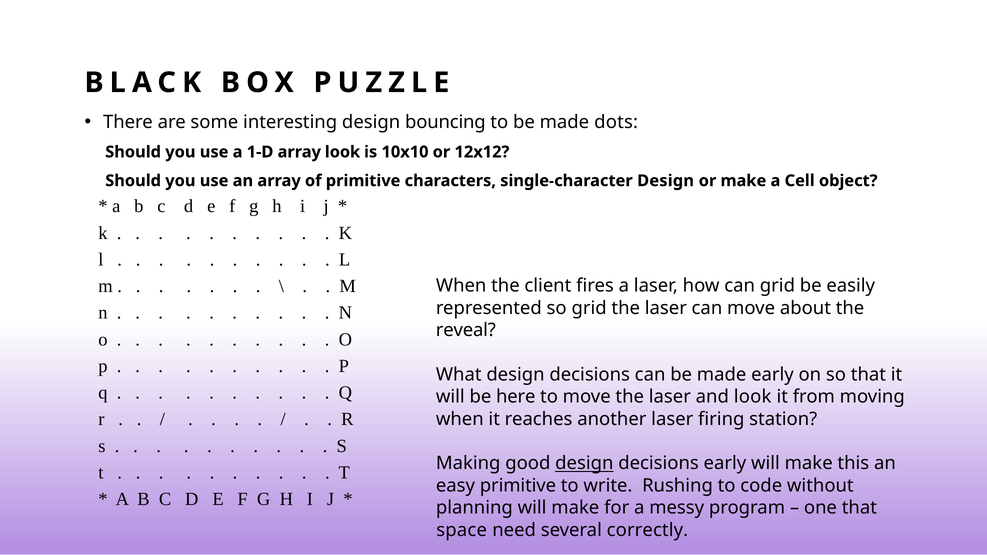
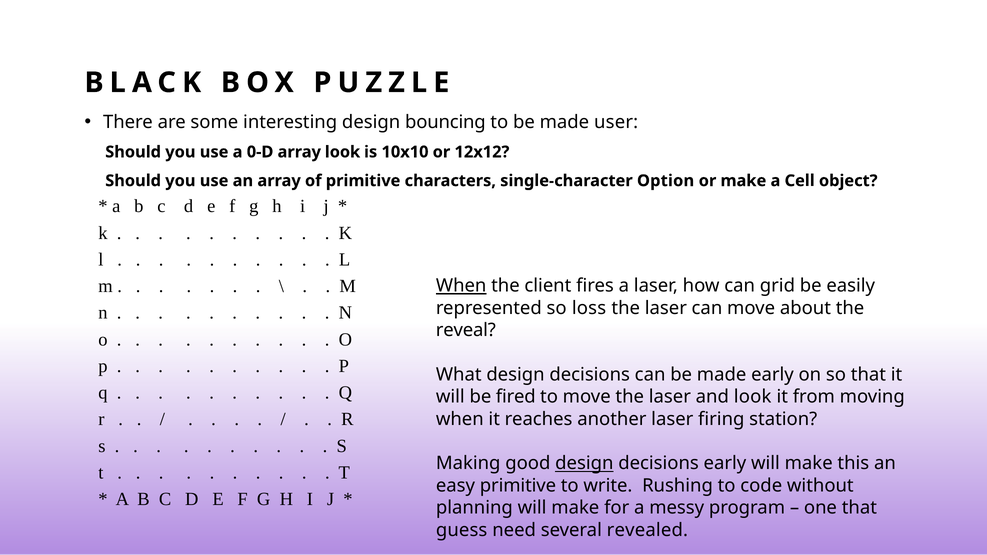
dots: dots -> user (616, 122)
1-D: 1-D -> 0-D (260, 152)
single-character Design: Design -> Option (666, 181)
When underline: none -> present (461, 286)
so grid: grid -> loss (589, 308)
here: here -> fired (516, 397)
space: space -> guess (462, 530)
correctly: correctly -> revealed (647, 530)
